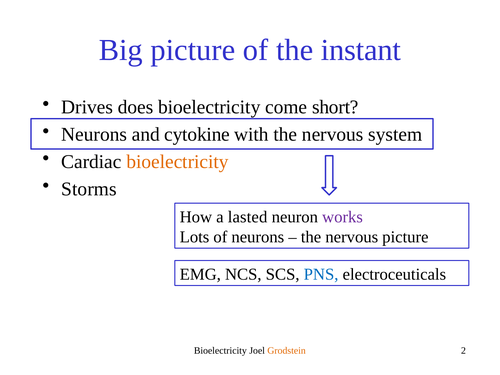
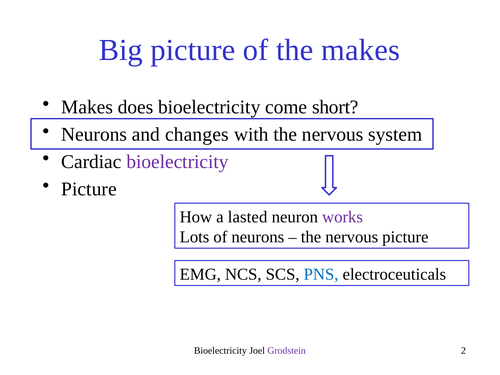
the instant: instant -> makes (361, 50)
Drives: Drives -> Makes (87, 107)
cytokine: cytokine -> changes (197, 134)
bioelectricity colour: orange -> purple (177, 162)
Storms: Storms -> Picture (89, 189)
Grodstein colour: orange -> purple (287, 351)
